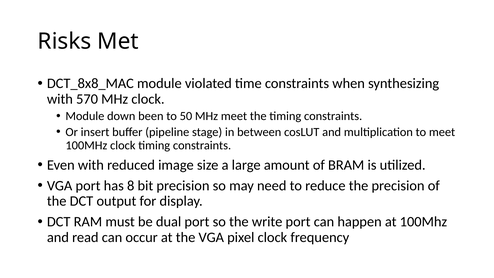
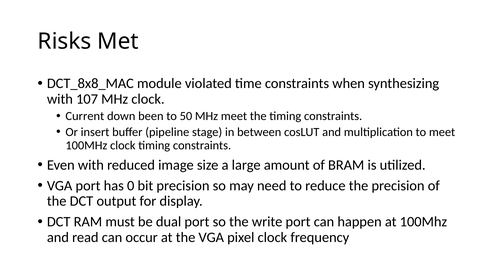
570: 570 -> 107 (87, 99)
Module: Module -> Current (85, 116)
8: 8 -> 0 (131, 186)
